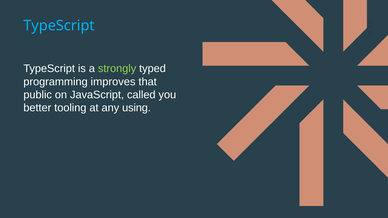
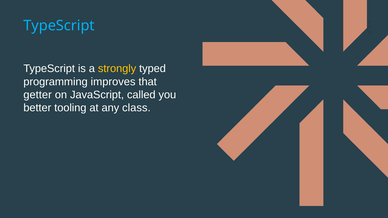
strongly colour: light green -> yellow (117, 69)
public: public -> getter (38, 95)
using: using -> class (136, 108)
